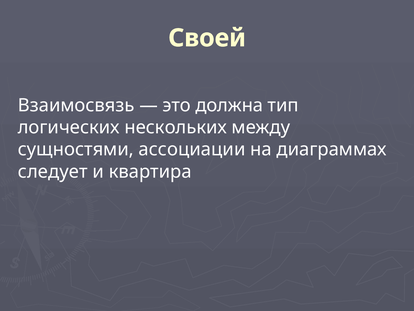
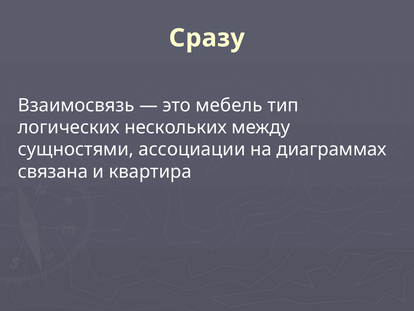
Своей: Своей -> Сразу (207, 38)
должна: должна -> мебель (229, 105)
следует: следует -> связана (53, 171)
